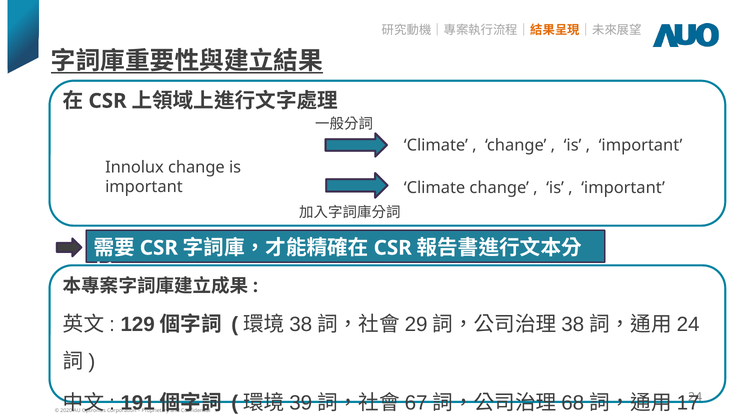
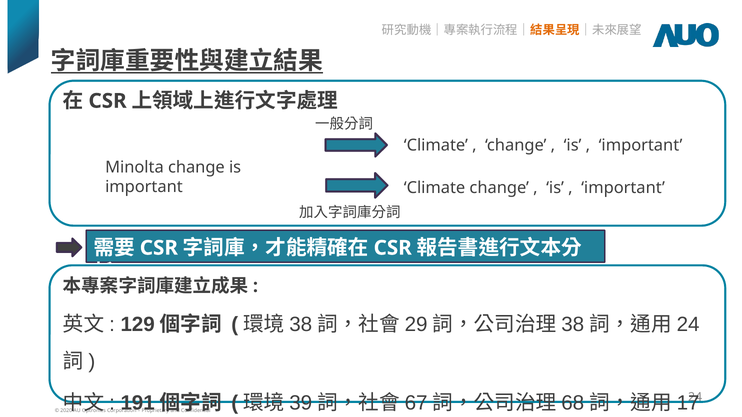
Innolux: Innolux -> Minolta (134, 167)
